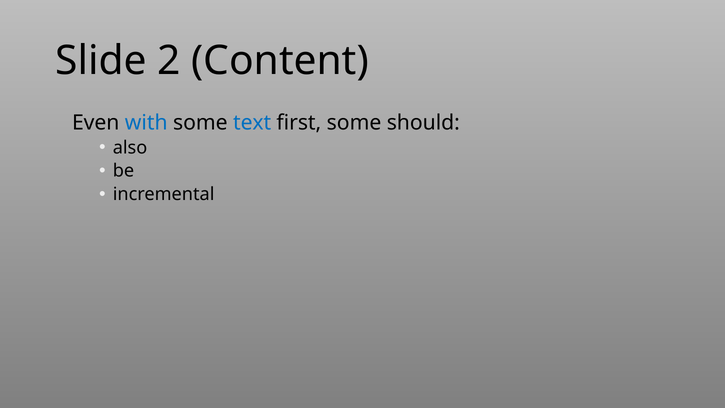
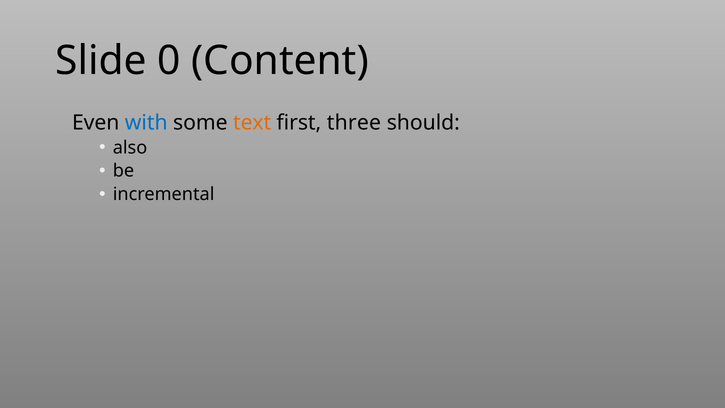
2: 2 -> 0 (169, 61)
text colour: blue -> orange (252, 123)
first some: some -> three (354, 123)
